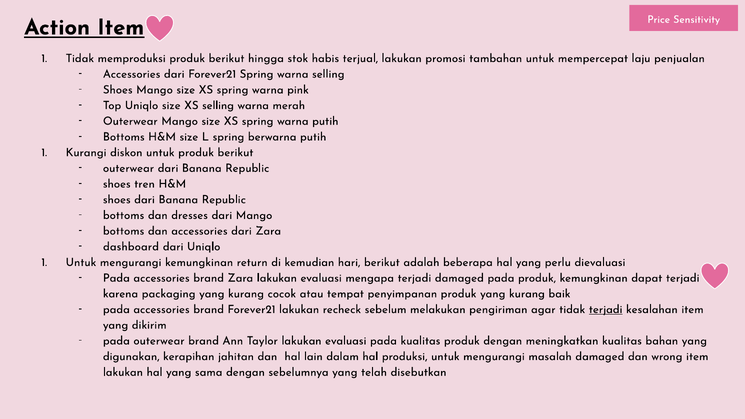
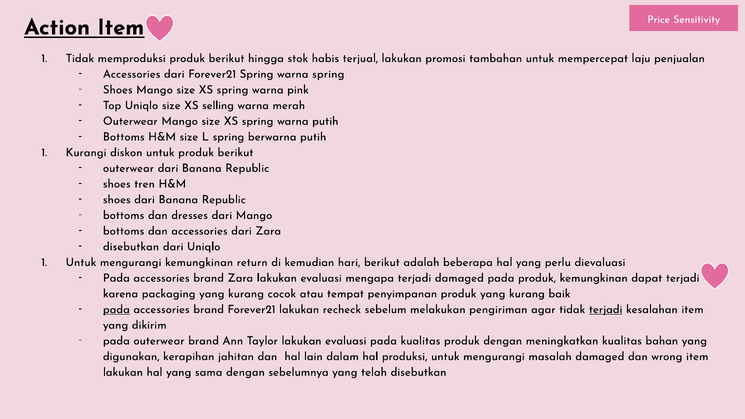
warna selling: selling -> spring (328, 74)
dashboard: dashboard -> disebutkan (131, 247)
pada underline: none -> present (116, 309)
